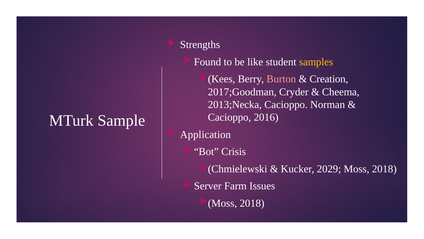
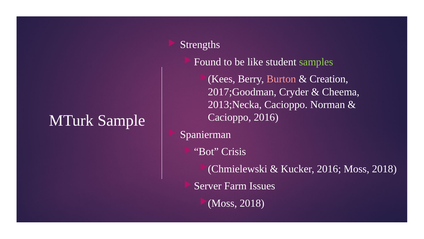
samples colour: yellow -> light green (316, 62)
Application: Application -> Spanierman (205, 134)
Kucker 2029: 2029 -> 2016 (329, 169)
